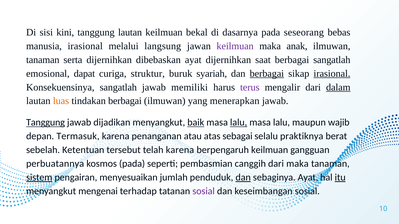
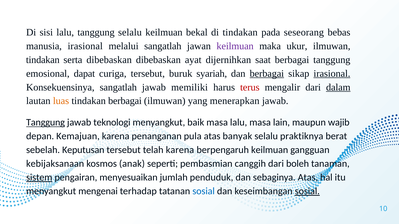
sisi kini: kini -> lalu (65, 32)
tanggung lautan: lautan -> selalu (130, 32)
di dasarnya: dasarnya -> tindakan (240, 32)
melalui langsung: langsung -> sangatlah (163, 46)
anak: anak -> ukur (297, 46)
tanaman: tanaman -> tindakan (43, 60)
serta dijernihkan: dijernihkan -> dibebaskan (109, 60)
berbagai sangatlah: sangatlah -> tanggung (332, 60)
curiga struktur: struktur -> tersebut (148, 74)
terus colour: purple -> red (250, 87)
dijadikan: dijadikan -> teknologi (112, 123)
baik underline: present -> none (196, 123)
lalu underline: present -> none (239, 123)
lalu: lalu -> lain (281, 123)
Termasuk: Termasuk -> Kemajuan (78, 136)
atau: atau -> pula (193, 136)
sebagai: sebagai -> banyak (237, 136)
Ketentuan: Ketentuan -> Keputusan (83, 150)
perbuatannya: perbuatannya -> kebijaksanaan (55, 164)
kosmos pada: pada -> anak (132, 164)
dari maka: maka -> boleh (298, 164)
dan underline: present -> none (243, 178)
sebaginya Ayat: Ayat -> Atas (308, 178)
itu underline: present -> none (340, 178)
sosial colour: purple -> blue (204, 191)
sosial underline: none -> present (307, 191)
